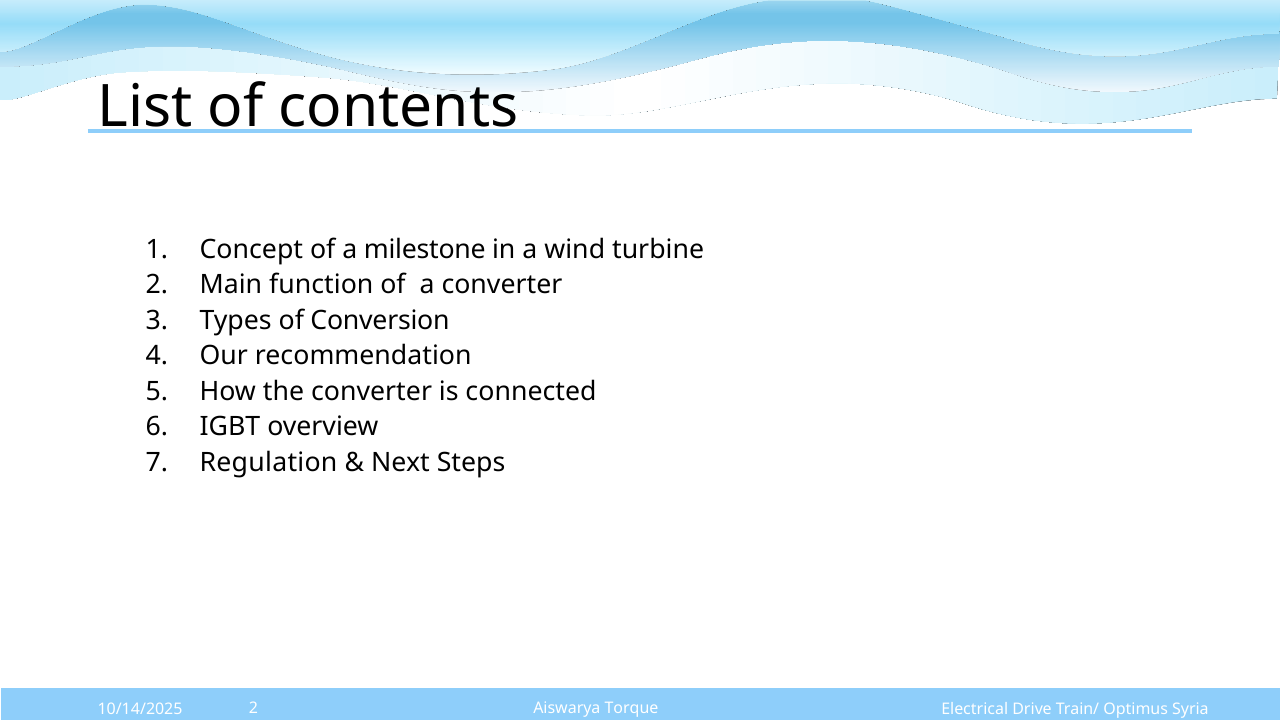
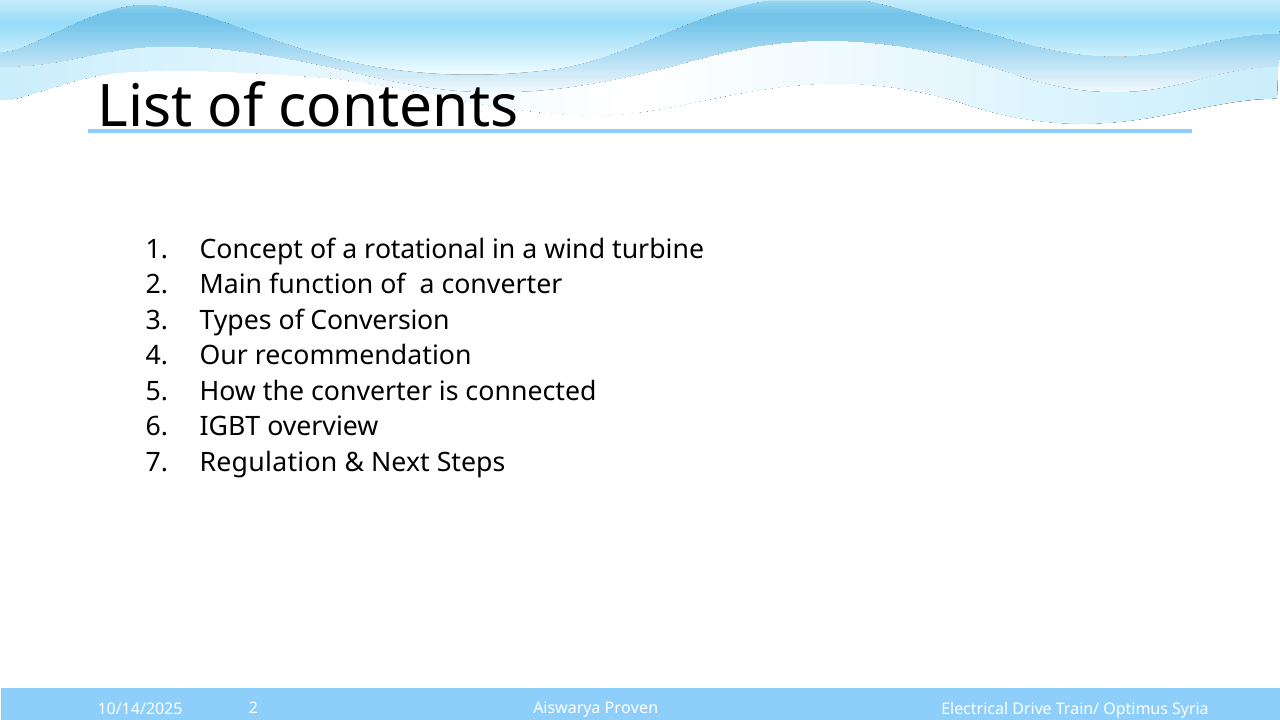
milestone: milestone -> rotational (425, 249)
Torque: Torque -> Proven (631, 708)
